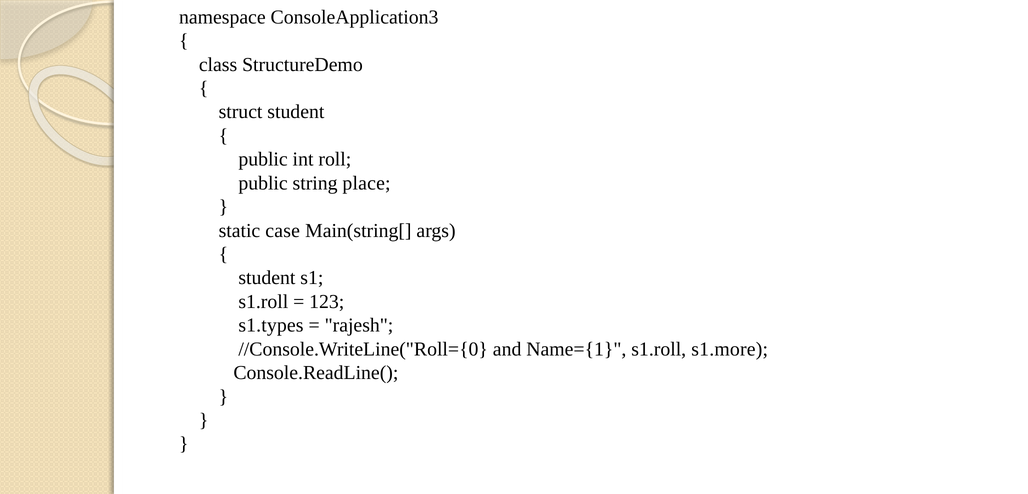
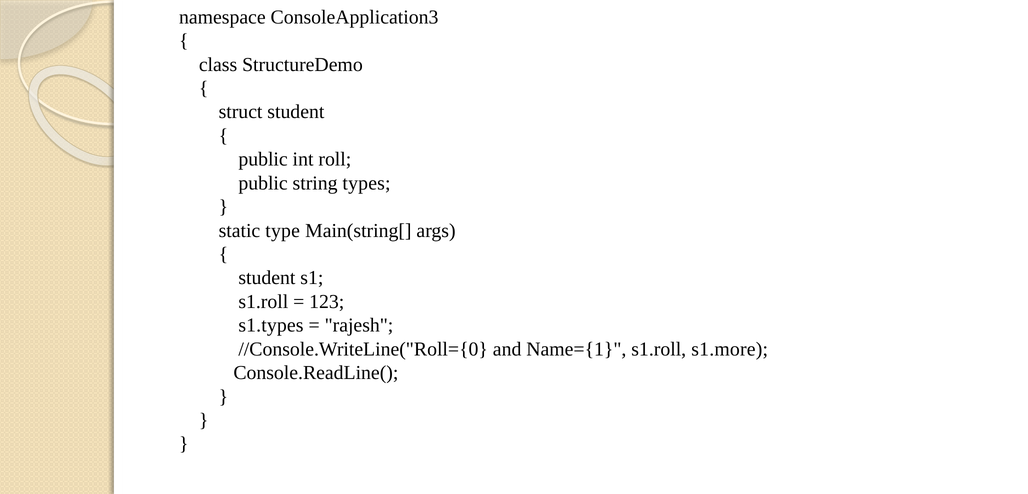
place: place -> types (367, 183)
case: case -> type (283, 231)
